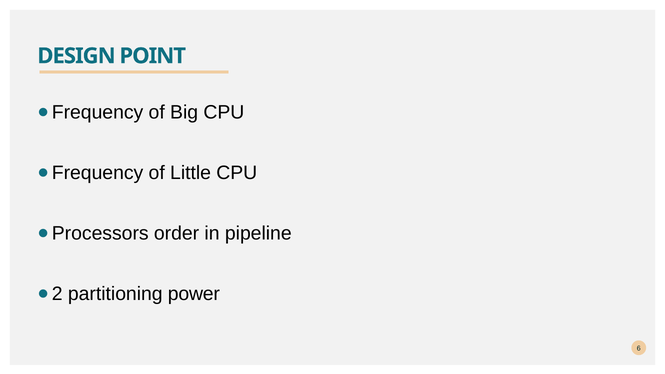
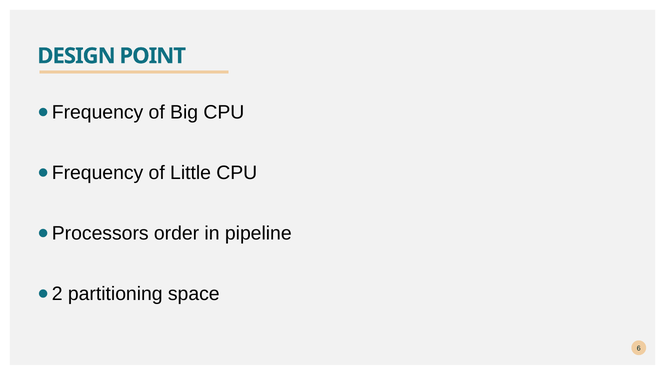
power: power -> space (194, 294)
